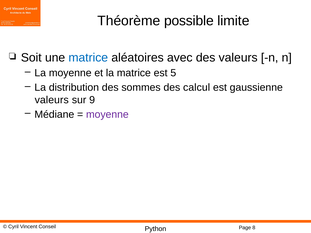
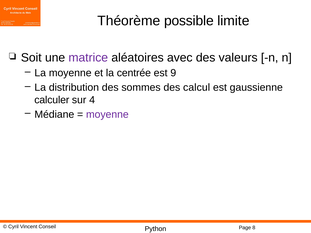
matrice colour: blue -> purple (88, 58)
la matrice: matrice -> centrée (134, 73)
5: 5 -> 9 (173, 73)
valeurs: valeurs -> calculer (52, 100)
9: 9 -> 4 (92, 100)
